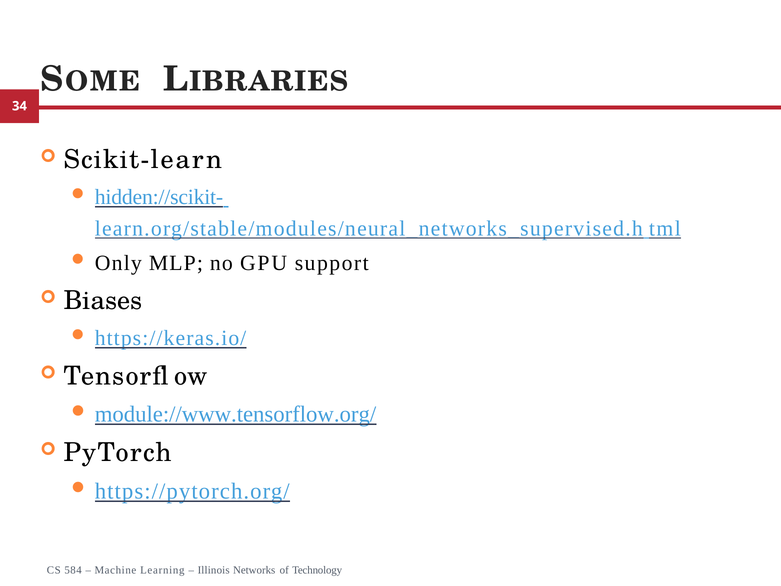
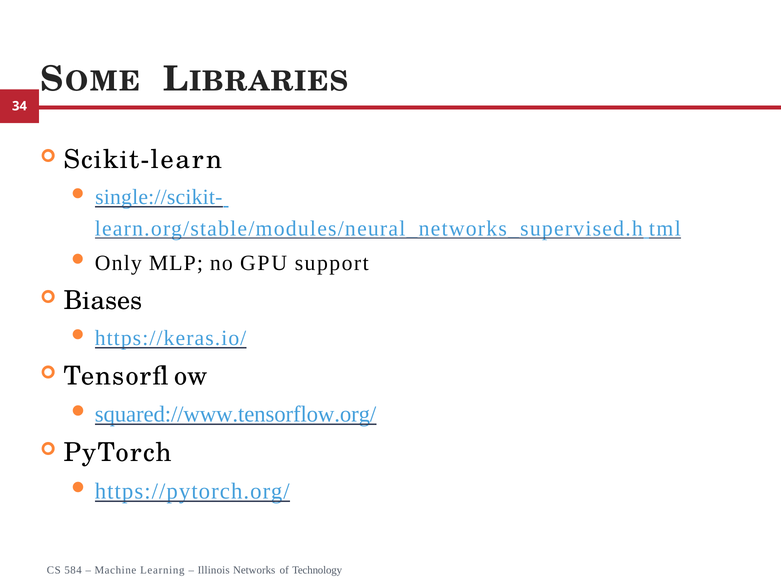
hidden://scikit-: hidden://scikit- -> single://scikit- (159, 197)
module://www.tensorflow.org/: module://www.tensorflow.org/ -> squared://www.tensorflow.org/ (236, 414)
